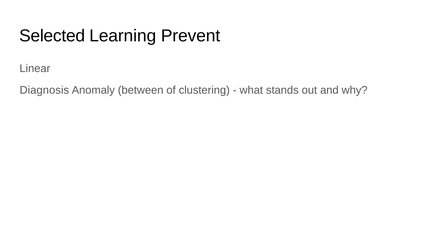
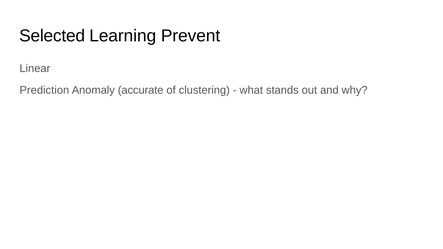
Diagnosis: Diagnosis -> Prediction (44, 90)
between: between -> accurate (141, 90)
